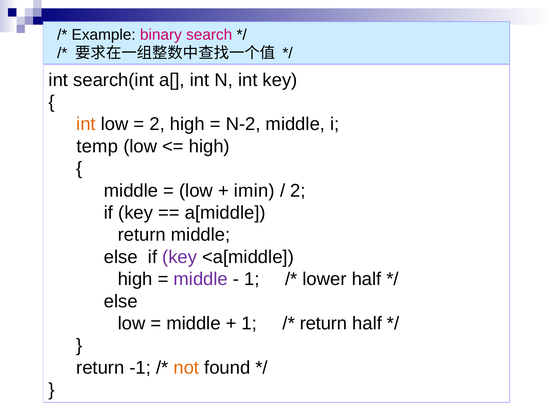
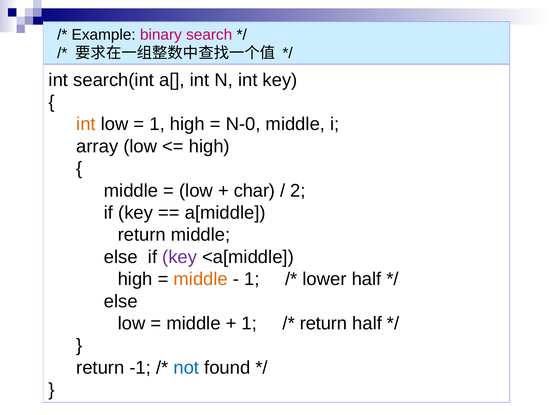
2: 2 -> 1 (157, 124)
N-2: N-2 -> N-0 (243, 124)
temp: temp -> array (97, 146)
imin: imin -> char (254, 190)
middle colour: purple -> orange (201, 279)
not colour: orange -> blue (186, 367)
